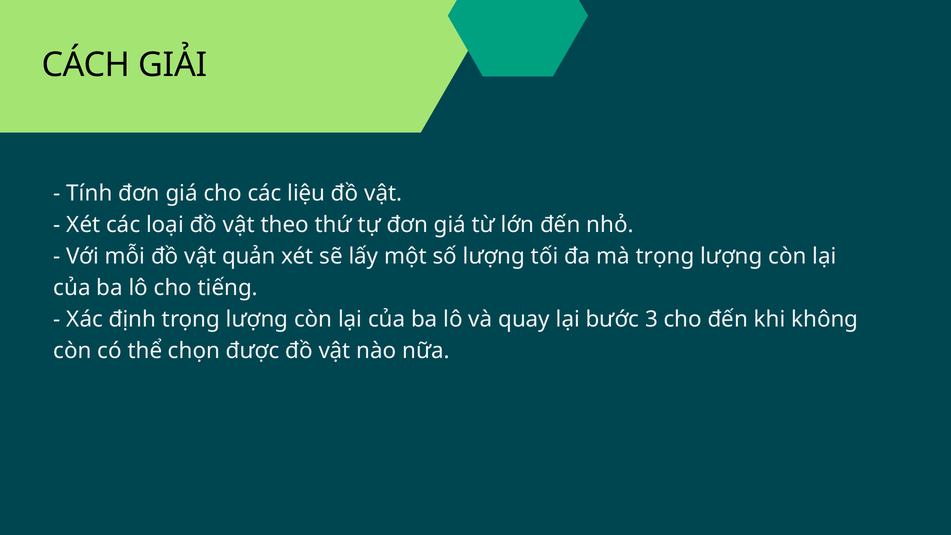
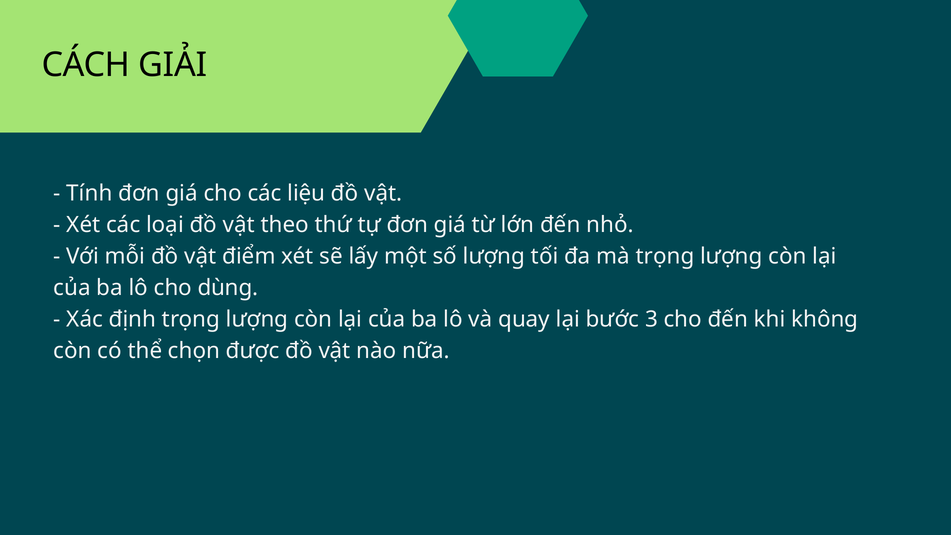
quản: quản -> điểm (249, 256)
tiếng: tiếng -> dùng (228, 288)
